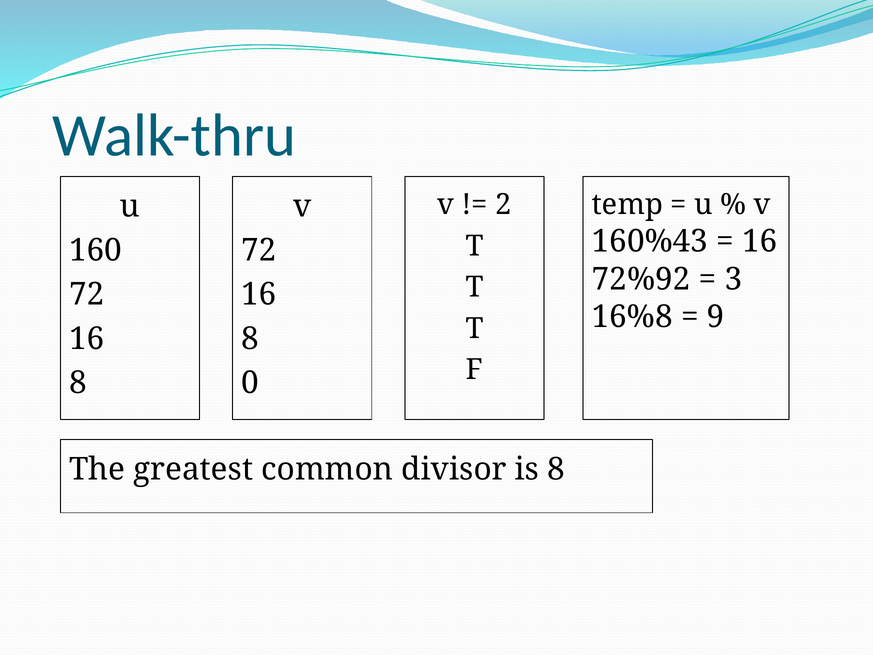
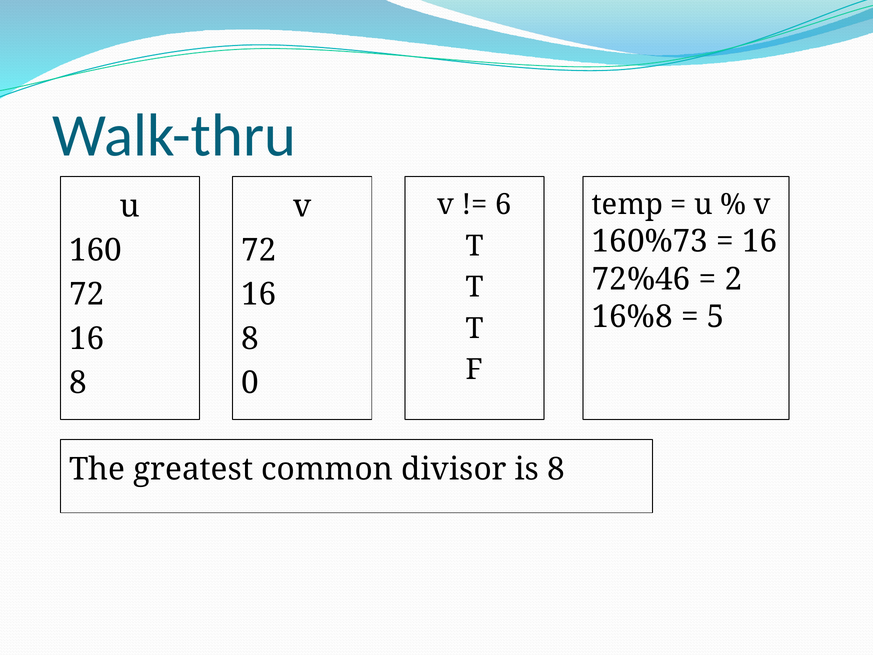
2: 2 -> 6 (503, 205)
160%43: 160%43 -> 160%73 (650, 241)
72%92: 72%92 -> 72%46 (641, 279)
3: 3 -> 2 (733, 279)
9: 9 -> 5 (716, 317)
